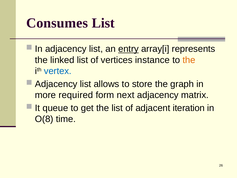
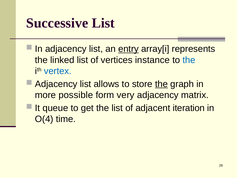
Consumes: Consumes -> Successive (57, 23)
the colour: orange -> blue (189, 60)
the underline: none -> present (161, 84)
required: required -> possible (76, 95)
next: next -> very (126, 95)
O(8: O(8 -> O(4 (44, 119)
